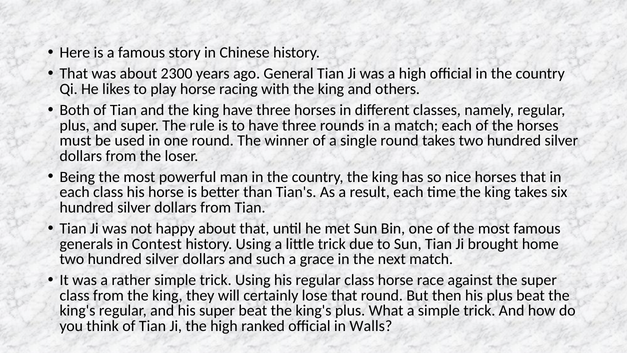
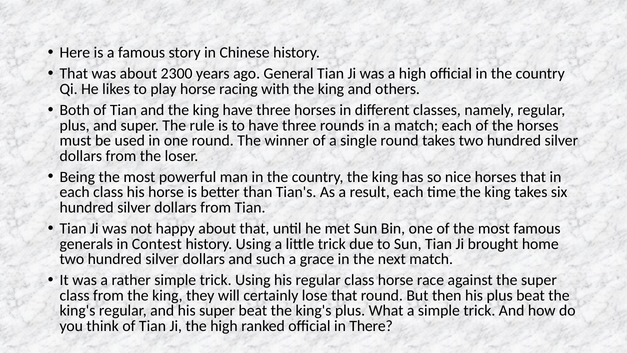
Walls: Walls -> There (371, 326)
